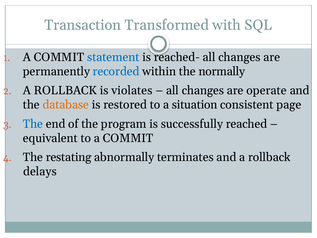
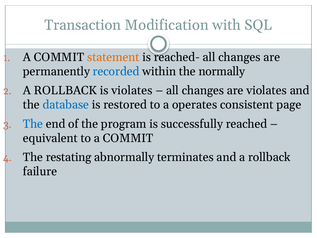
Transformed: Transformed -> Modification (167, 25)
statement colour: blue -> orange (113, 57)
are operate: operate -> violates (267, 90)
database colour: orange -> blue (66, 105)
situation: situation -> operates (195, 105)
delays: delays -> failure (40, 171)
